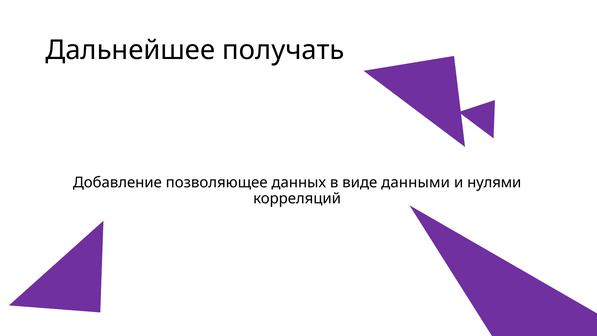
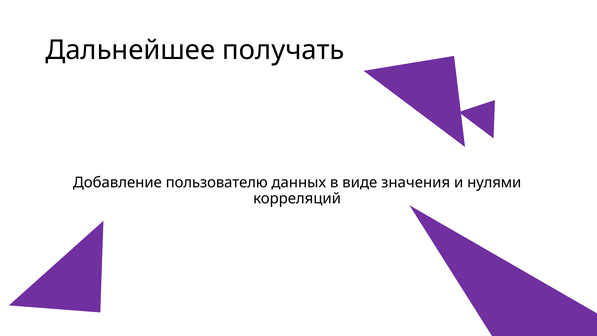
позволяющее: позволяющее -> пользователю (217, 182)
данными: данными -> значения (416, 182)
